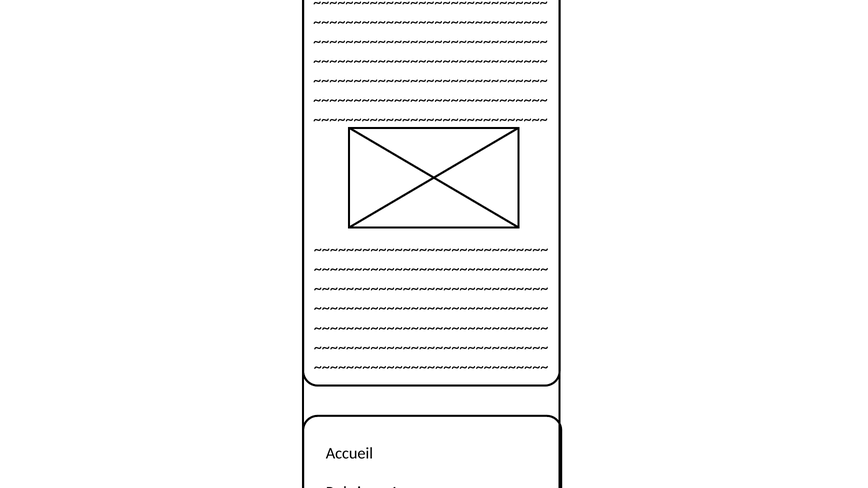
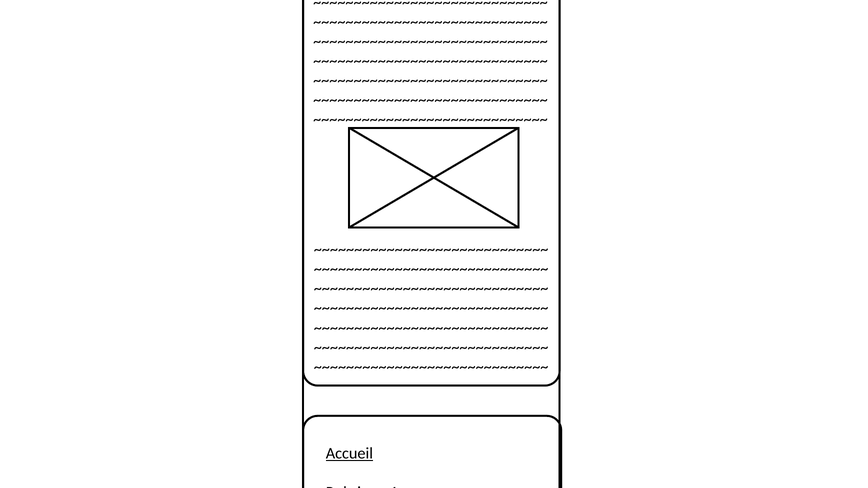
Accueil underline: none -> present (349, 454)
